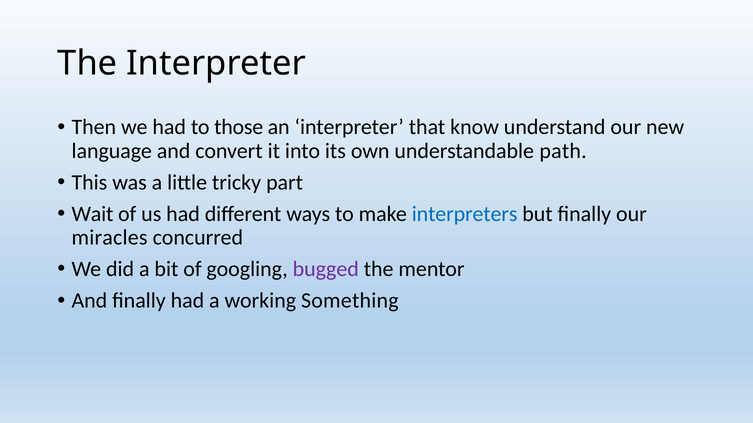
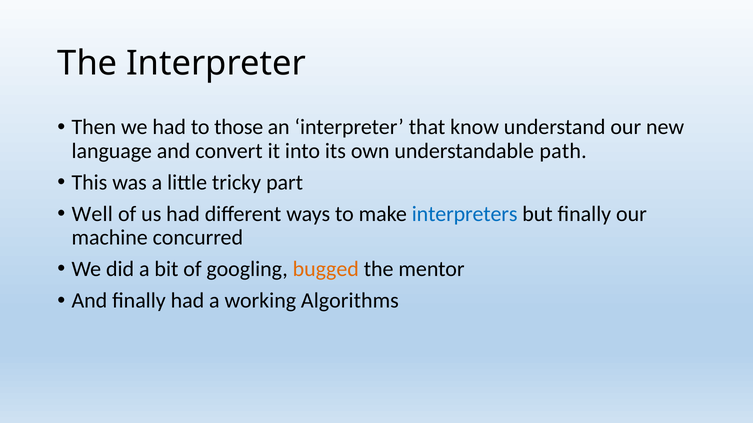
Wait: Wait -> Well (92, 214)
miracles: miracles -> machine (110, 238)
bugged colour: purple -> orange (326, 269)
Something: Something -> Algorithms (350, 301)
